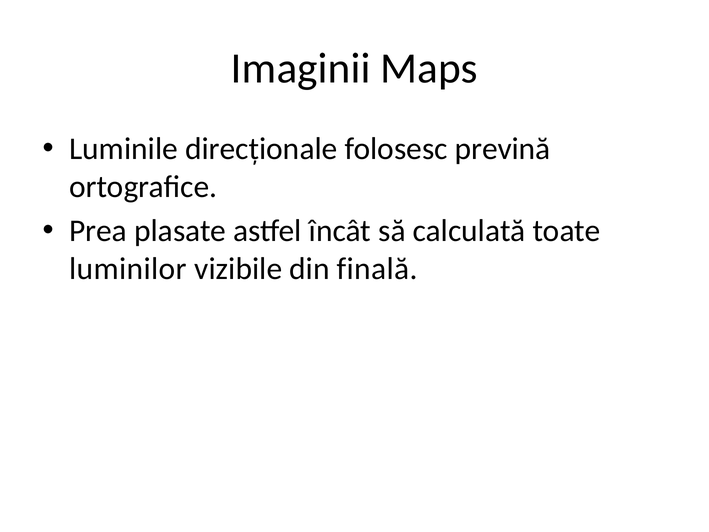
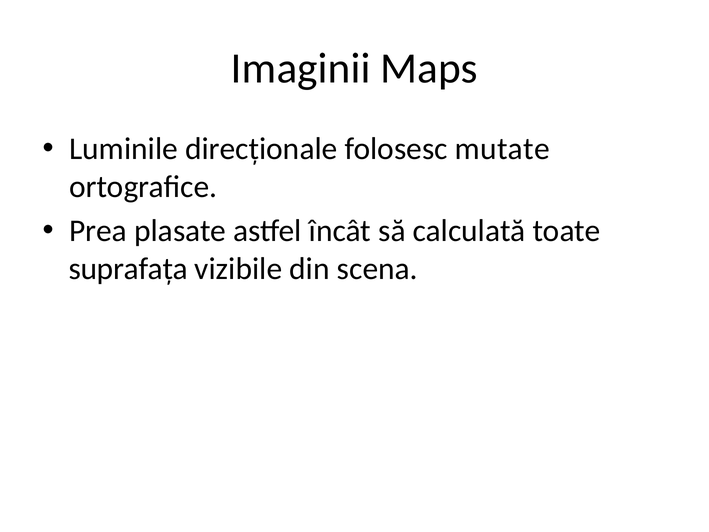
prevină: prevină -> mutate (502, 149)
luminilor: luminilor -> suprafața (128, 269)
finală: finală -> scena (377, 269)
